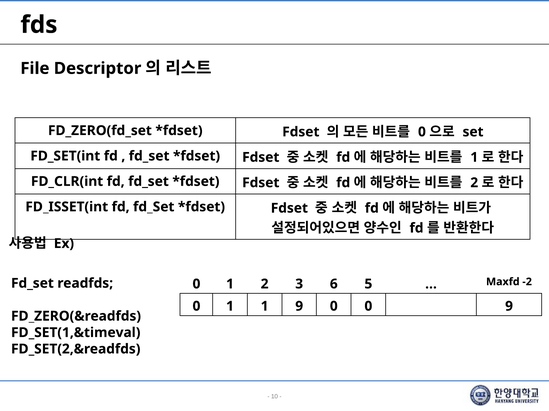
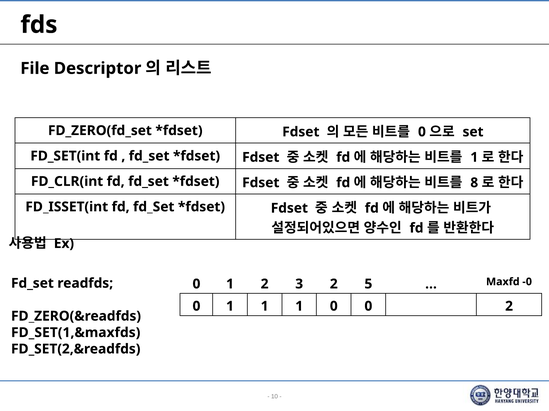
2: 2 -> 8 (474, 183)
3 6: 6 -> 2 (334, 284)
-2: -2 -> -0 (527, 282)
1 1 9: 9 -> 1 (299, 307)
0 9: 9 -> 2 (509, 307)
FD_SET(1,&timeval: FD_SET(1,&timeval -> FD_SET(1,&maxfds (76, 333)
